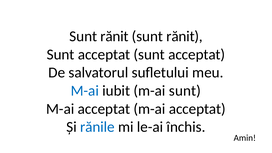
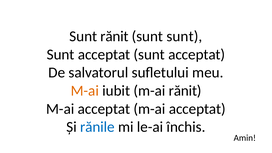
rănit: rănit -> sunt (184, 36)
M-ai colour: blue -> orange (85, 91)
m-ai sunt: sunt -> rănit (185, 91)
